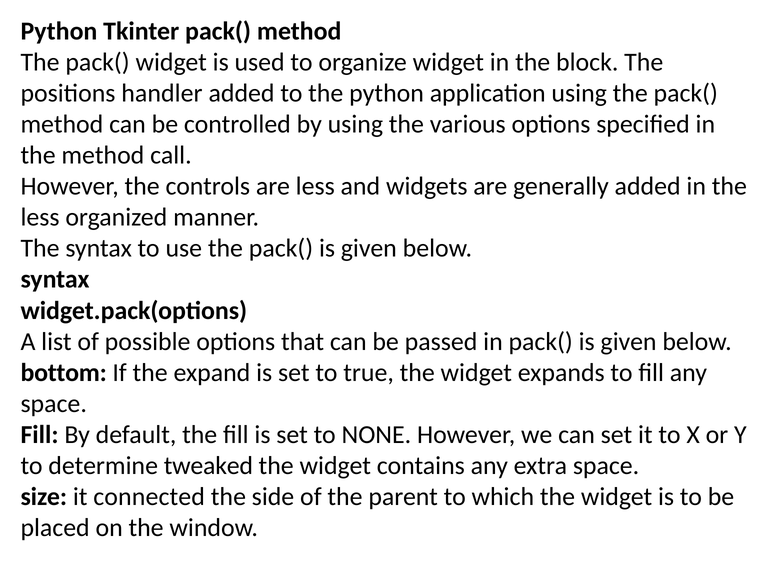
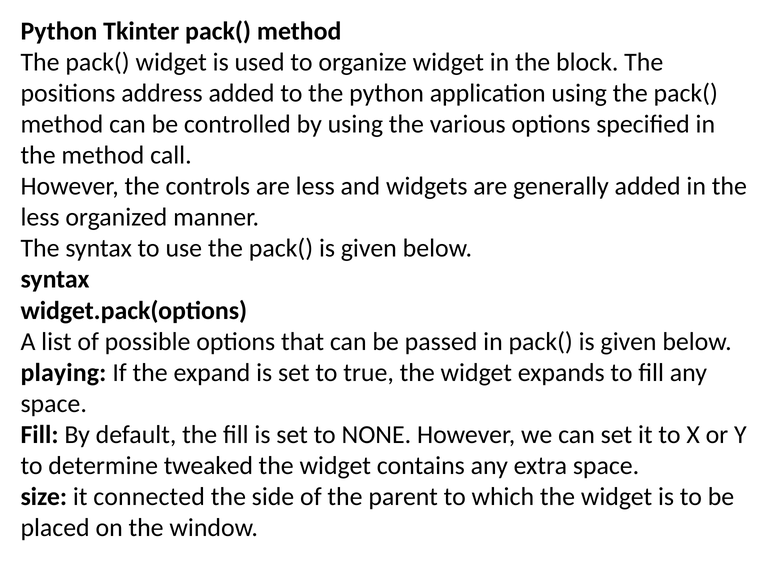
handler: handler -> address (162, 93)
bottom: bottom -> playing (63, 373)
